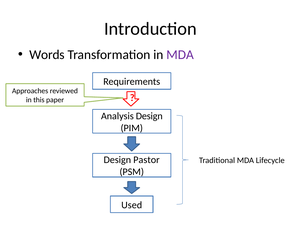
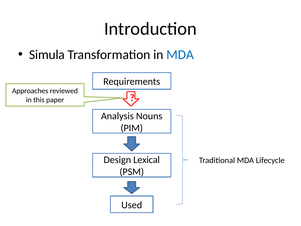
Words: Words -> Simula (47, 55)
MDA colour: purple -> blue (180, 55)
Analysis Design: Design -> Nouns (149, 116)
Pastor: Pastor -> Lexical (147, 160)
